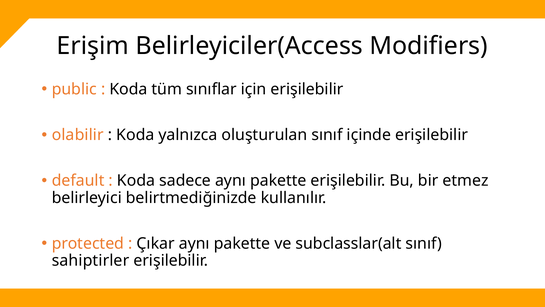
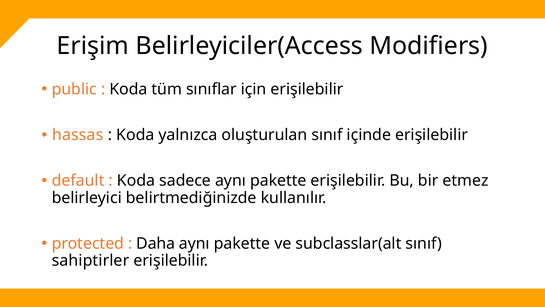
olabilir: olabilir -> hassas (78, 135)
Çıkar: Çıkar -> Daha (156, 243)
